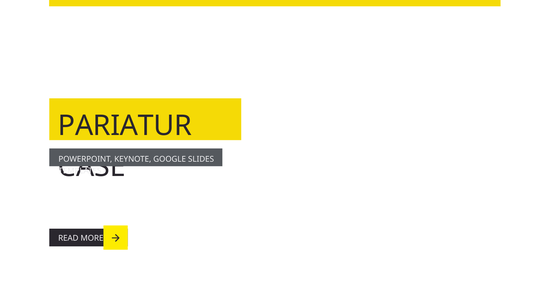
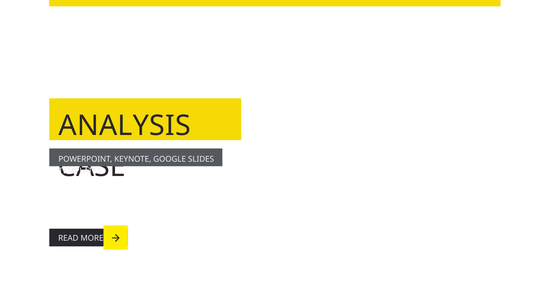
PARIATUR: PARIATUR -> ANALYSIS (125, 126)
